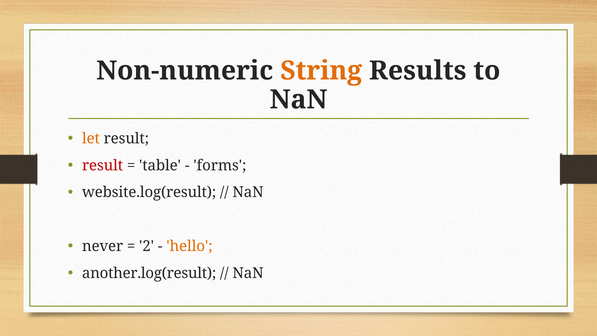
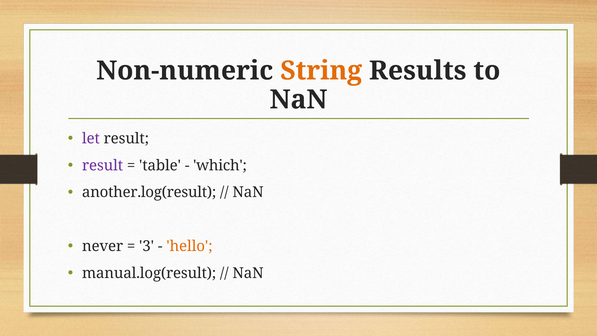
let colour: orange -> purple (91, 138)
result colour: red -> purple (103, 165)
forms: forms -> which (220, 165)
website.log(result: website.log(result -> another.log(result (149, 192)
2: 2 -> 3 (147, 246)
another.log(result: another.log(result -> manual.log(result (149, 273)
